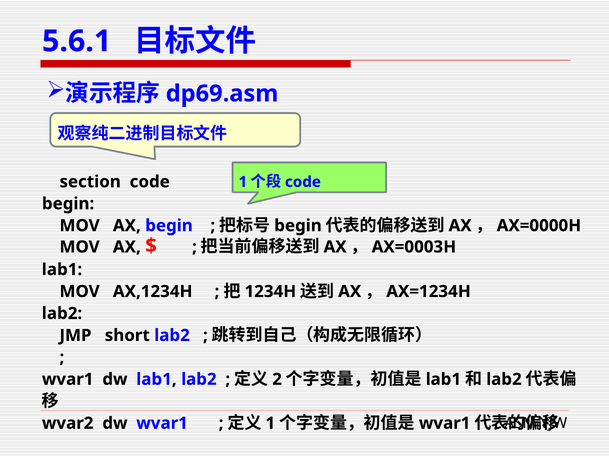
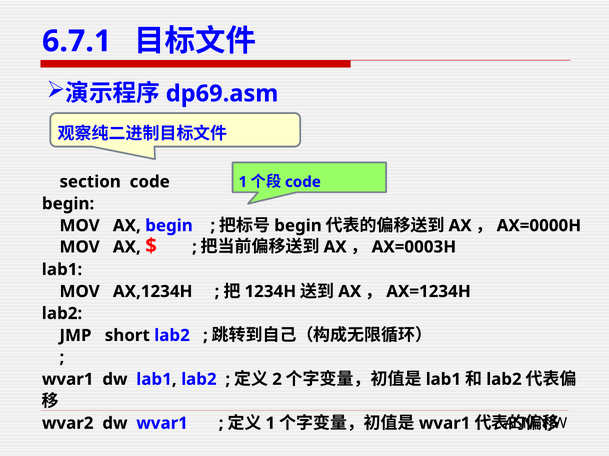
5.6.1: 5.6.1 -> 6.7.1 (77, 41)
